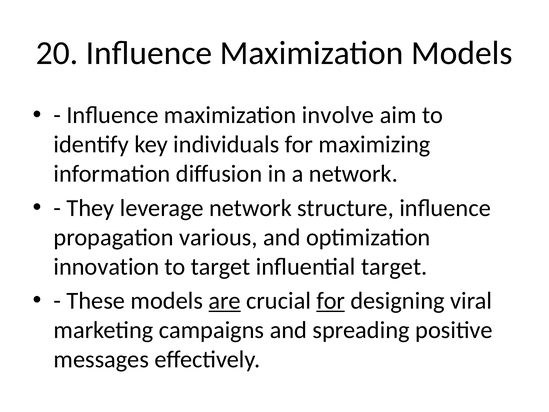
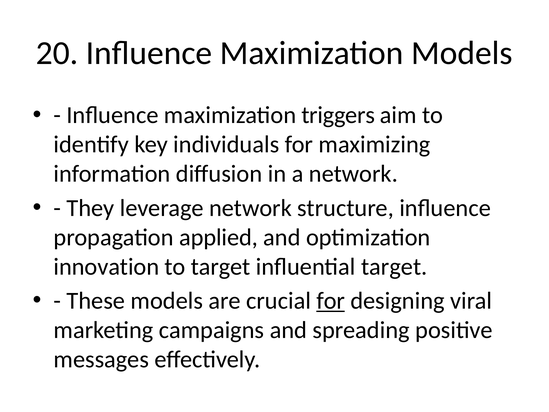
involve: involve -> triggers (338, 115)
various: various -> applied (219, 237)
are underline: present -> none (225, 301)
